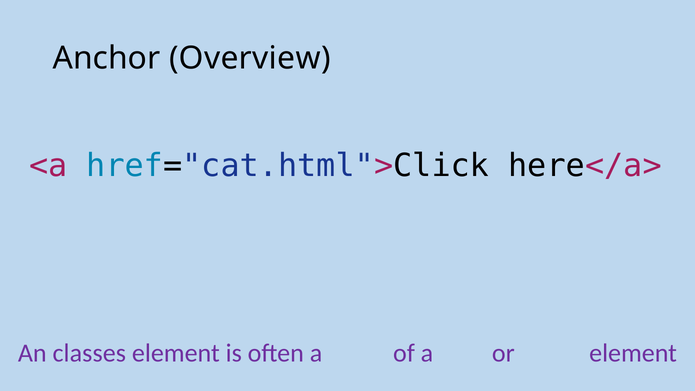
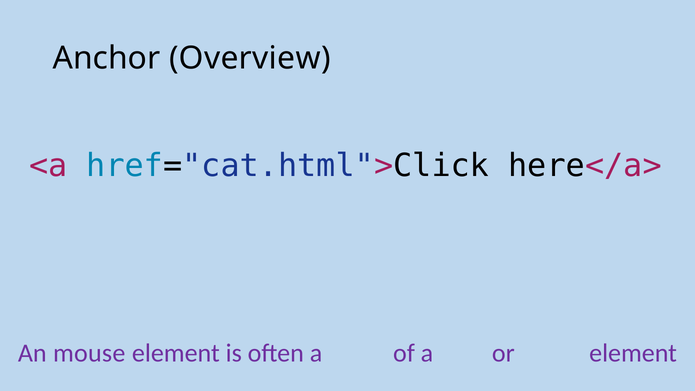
classes: classes -> mouse (89, 353)
